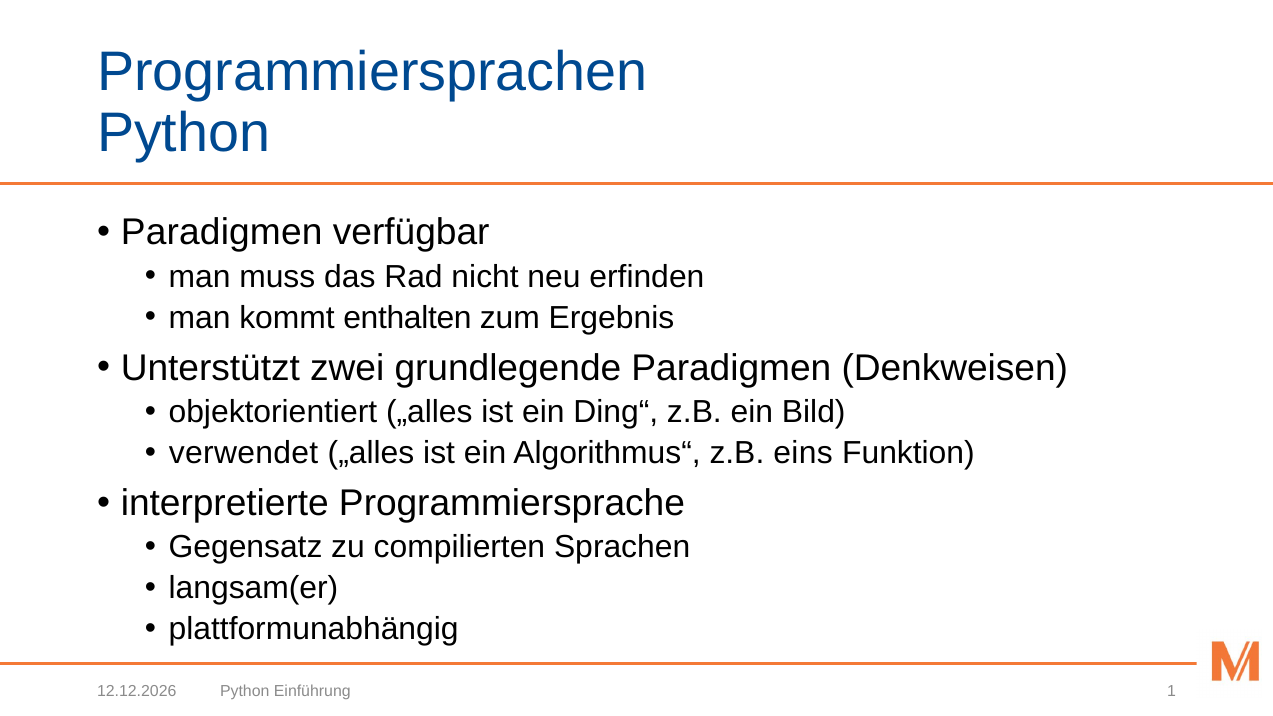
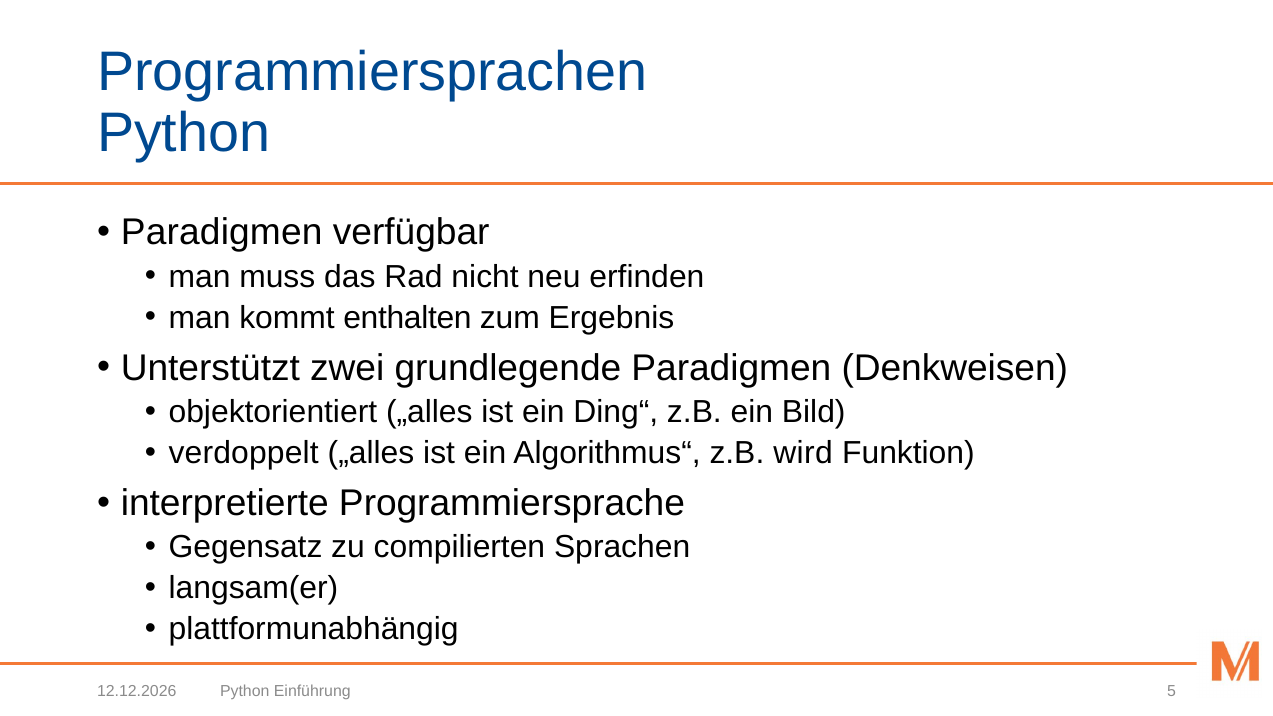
verwendet: verwendet -> verdoppelt (244, 453)
eins: eins -> wird (803, 453)
1: 1 -> 5 (1172, 692)
